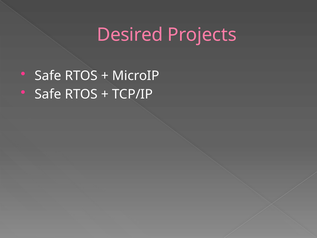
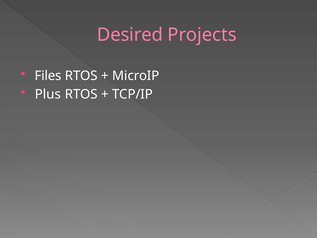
Safe: Safe -> Files (48, 76)
Safe: Safe -> Plus (48, 94)
